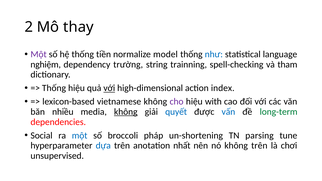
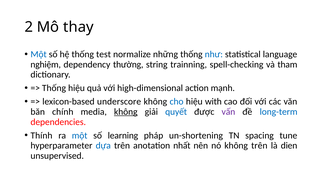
Một colour: purple -> blue (39, 54)
tiền: tiền -> test (104, 54)
model: model -> những (166, 54)
trường: trường -> thường (128, 65)
với underline: present -> none (109, 88)
index: index -> mạnh (223, 88)
vietnamese: vietnamese -> underscore (119, 102)
cho colour: purple -> blue (177, 102)
nhiều: nhiều -> chính (63, 112)
vấn colour: blue -> purple (228, 112)
long-term colour: green -> blue (279, 112)
Social: Social -> Thính (41, 135)
broccoli: broccoli -> learning (123, 135)
parsing: parsing -> spacing (260, 135)
chơi: chơi -> dien (289, 146)
